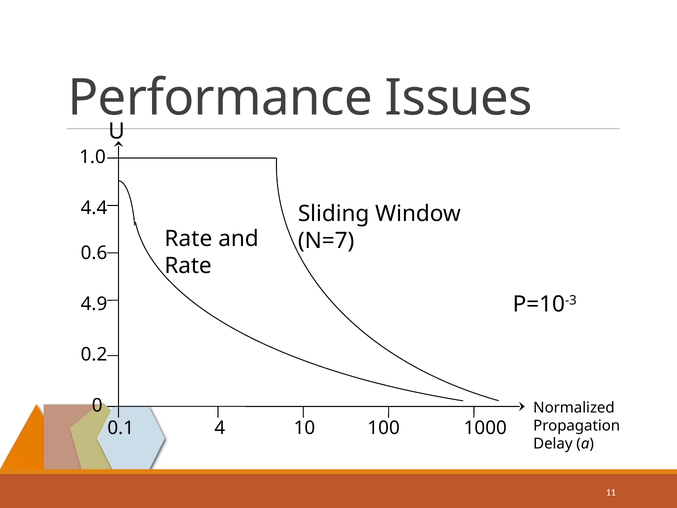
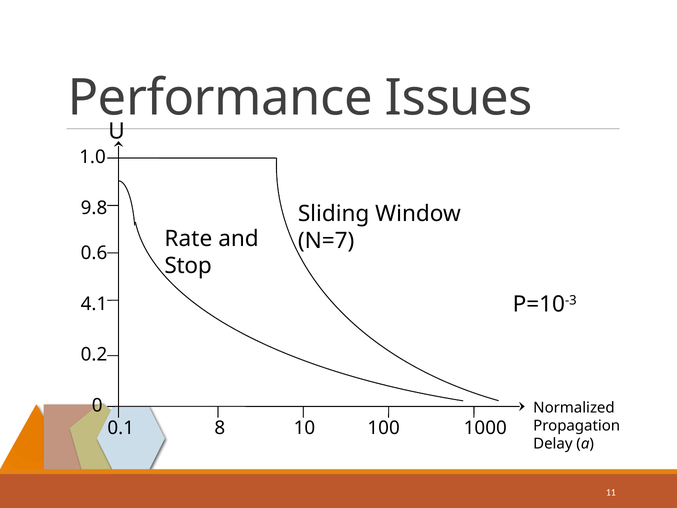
4.4: 4.4 -> 9.8 (94, 208)
Rate: Rate -> Stop (188, 266)
4.9: 4.9 -> 4.1 (94, 304)
4: 4 -> 8 (220, 428)
